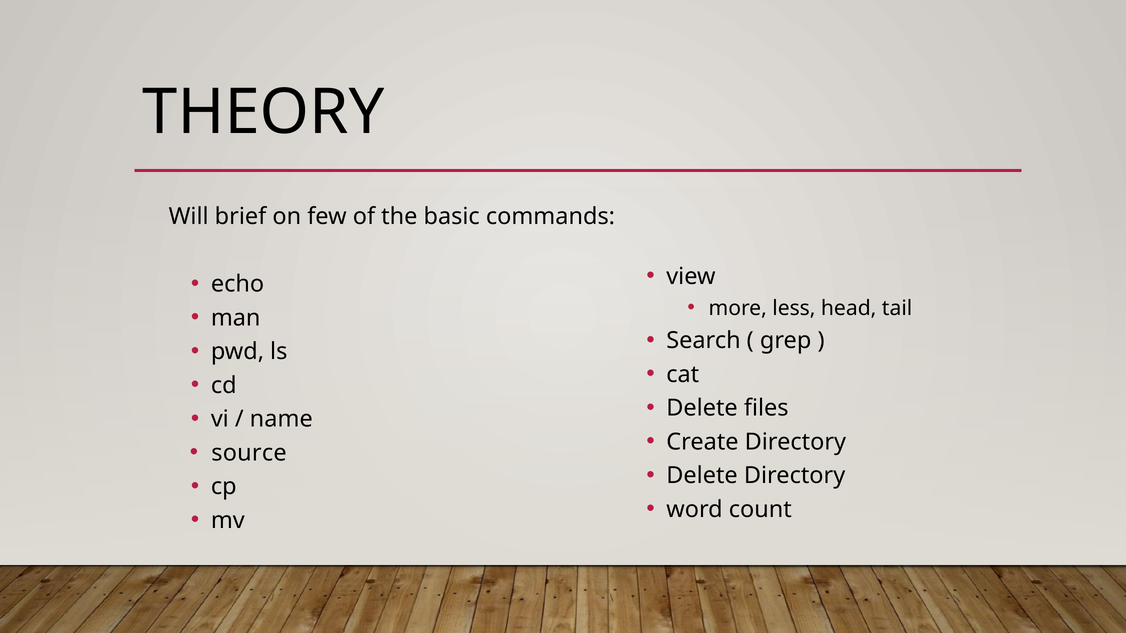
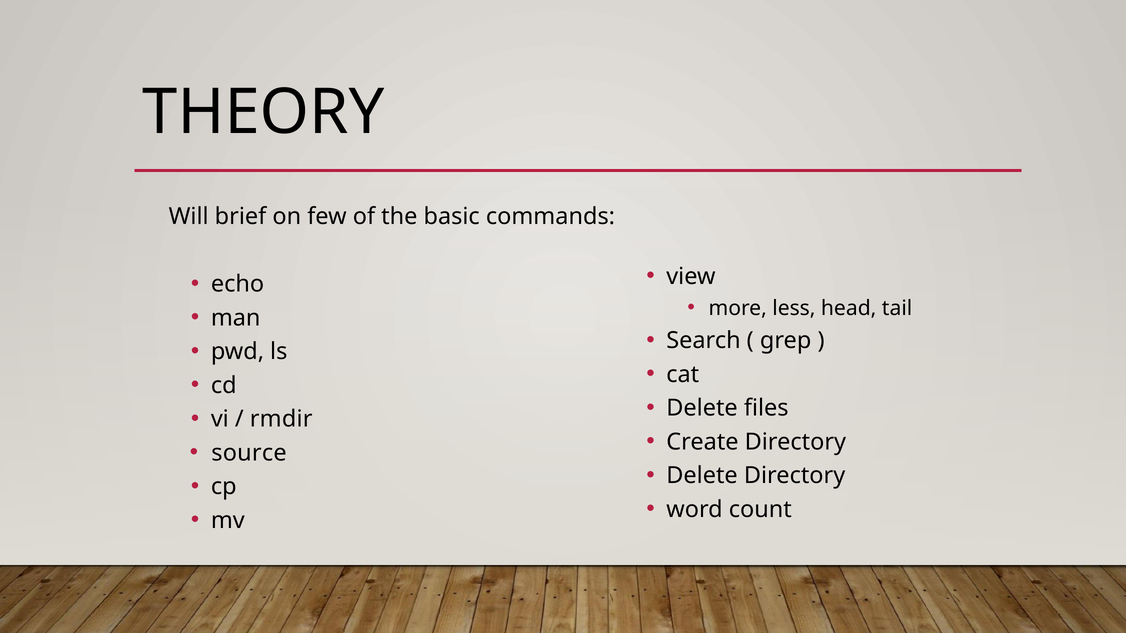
name: name -> rmdir (281, 419)
